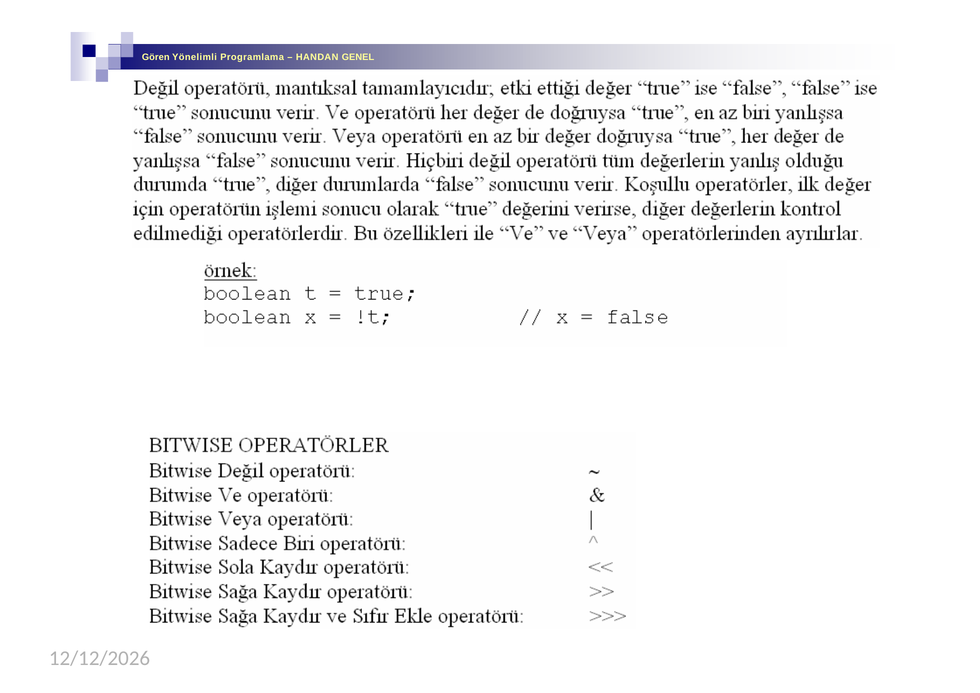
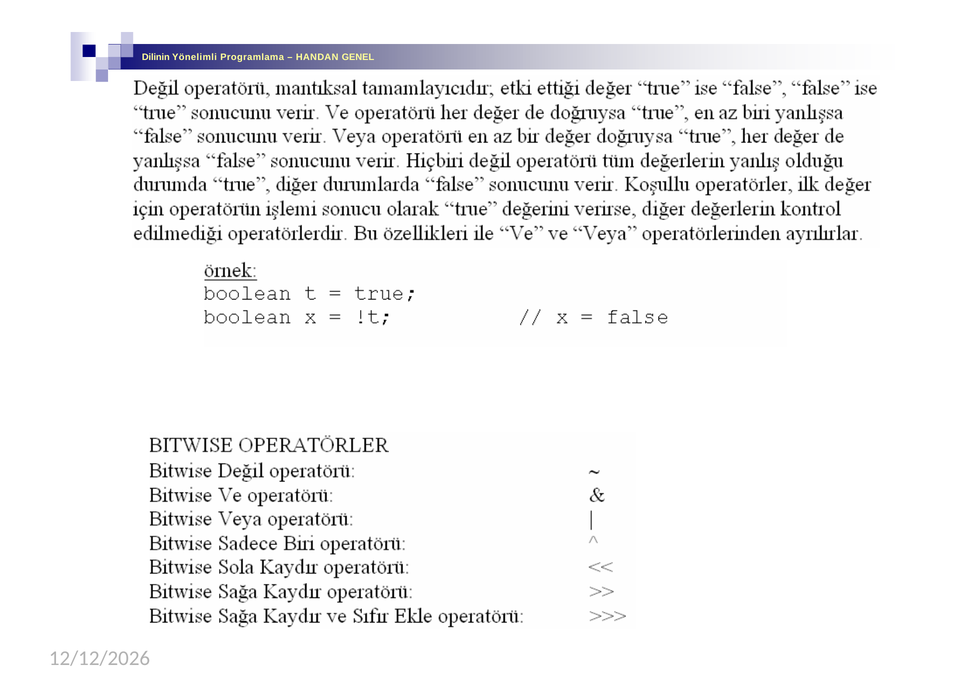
Gören: Gören -> Dilinin (156, 57)
